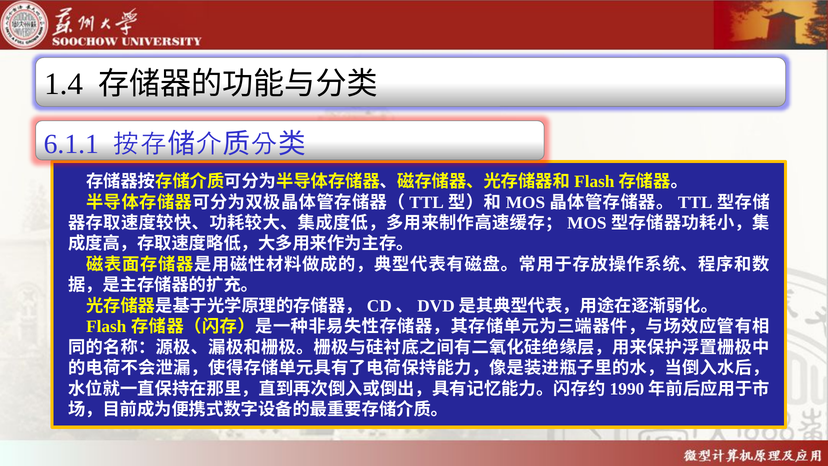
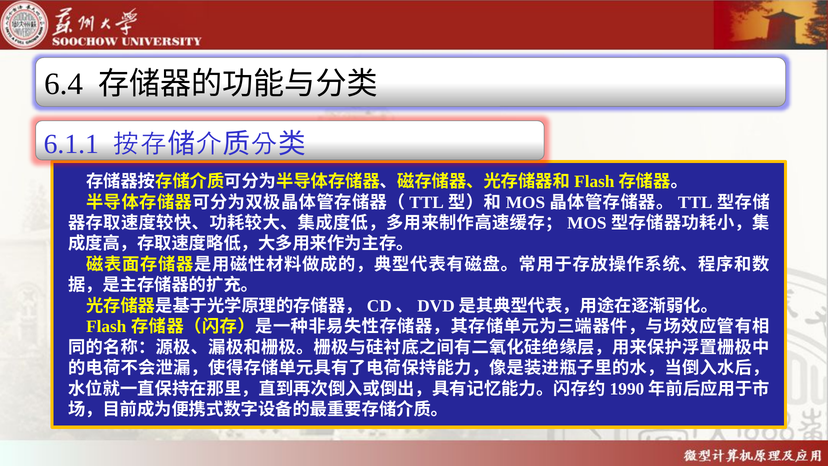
1.4: 1.4 -> 6.4 (64, 84)
